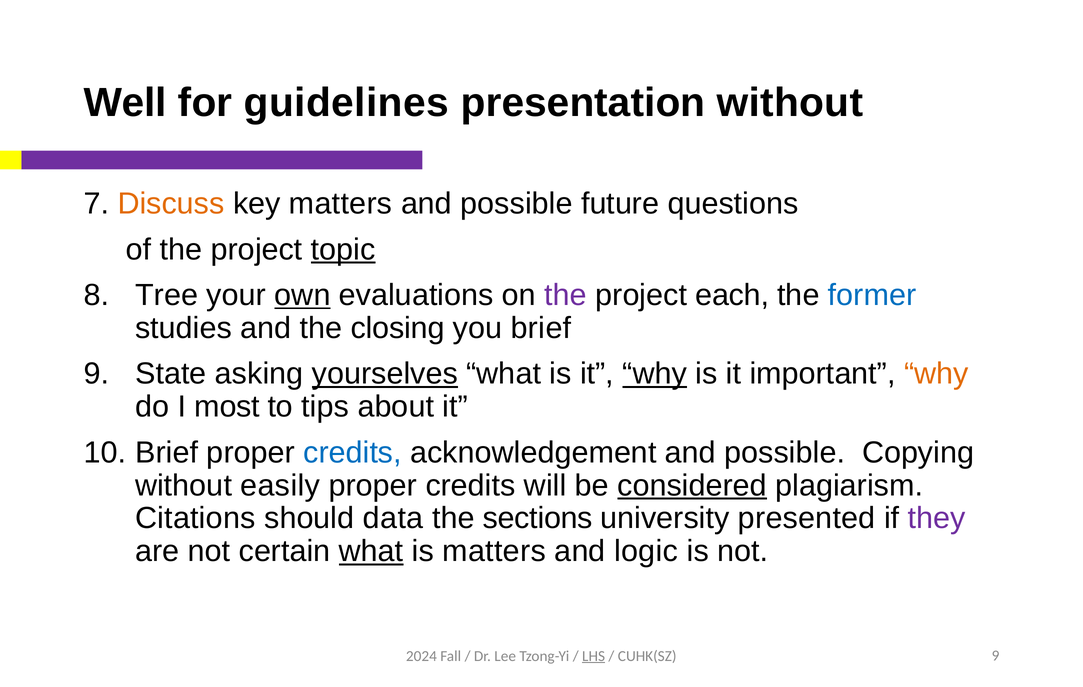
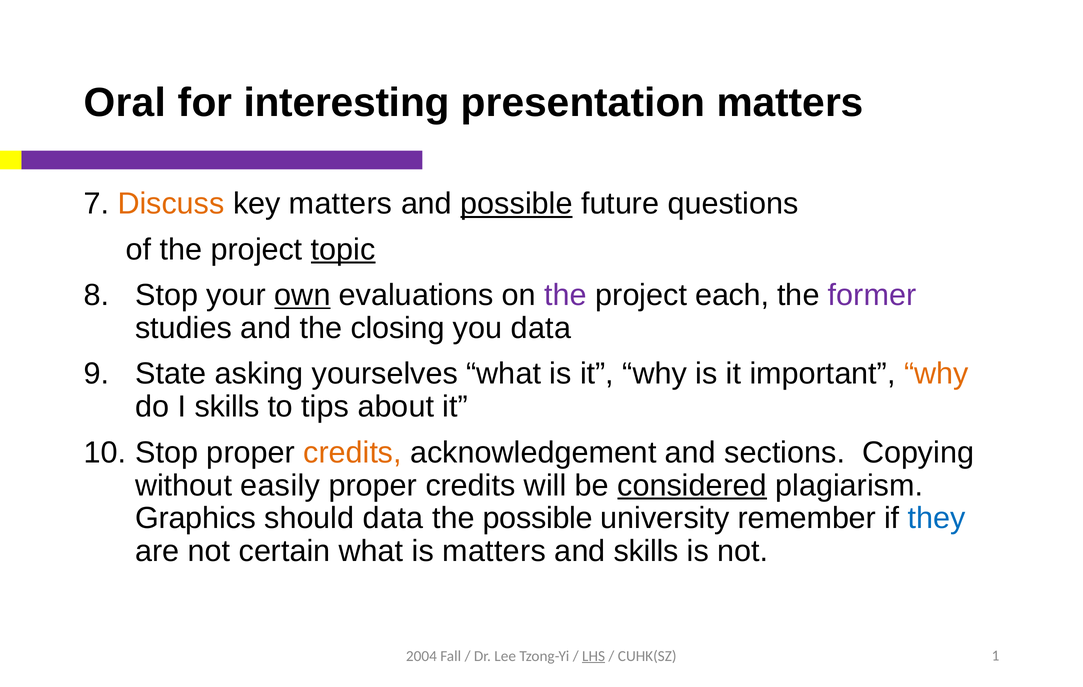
Well: Well -> Oral (125, 103)
guidelines: guidelines -> interesting (347, 103)
presentation without: without -> matters (790, 103)
possible underline: none -> present (517, 204)
Tree: Tree -> Stop (167, 295)
former colour: blue -> purple (872, 295)
you brief: brief -> data (541, 328)
yourselves underline: present -> none (385, 374)
why underline: present -> none (655, 374)
I most: most -> skills (227, 407)
Brief: Brief -> Stop (167, 453)
credits colour: blue -> orange (353, 453)
acknowledgement and possible: possible -> sections (785, 453)
Citations: Citations -> Graphics (196, 519)
the sections: sections -> possible (538, 519)
presented: presented -> remember (807, 519)
they colour: purple -> blue (937, 519)
what underline: present -> none (371, 552)
and logic: logic -> skills (646, 552)
2024: 2024 -> 2004 (421, 657)
CUHK(SZ 9: 9 -> 1 (996, 657)
